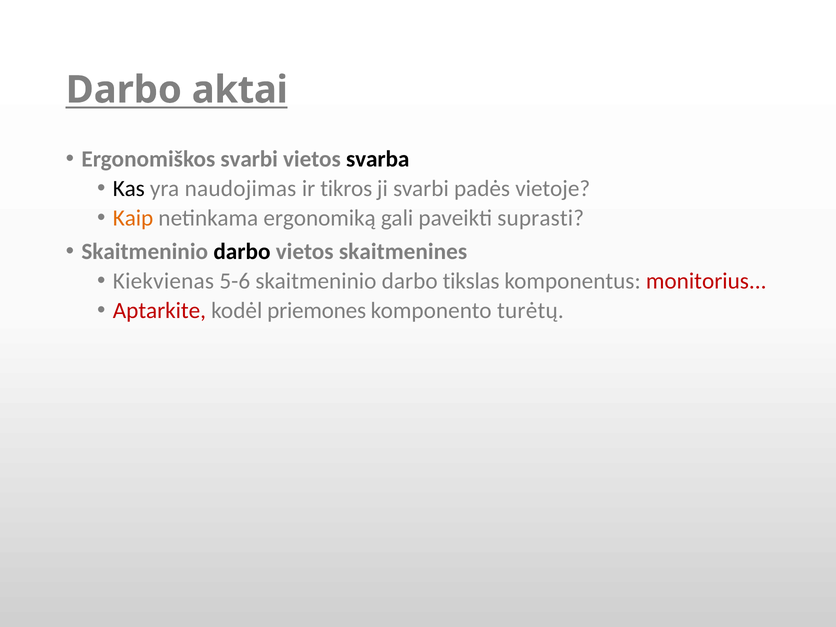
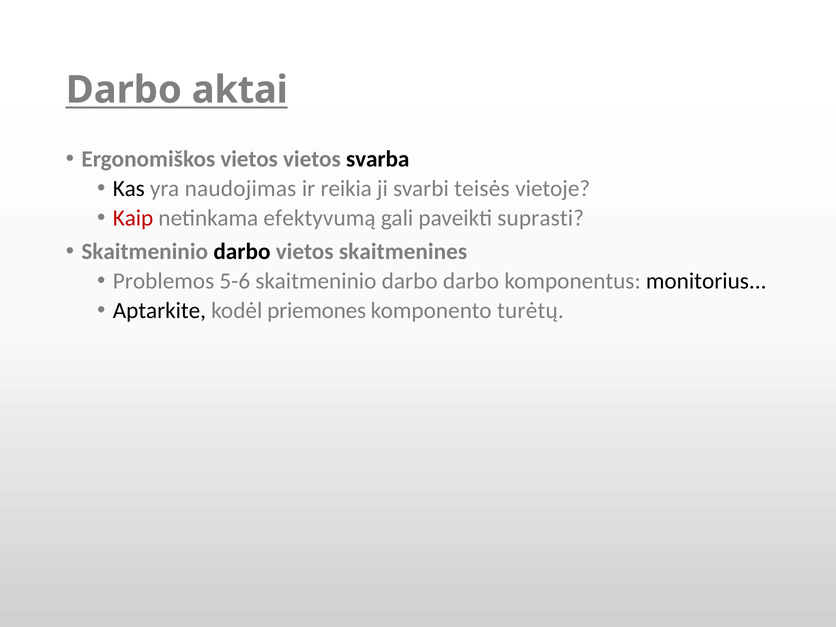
Ergonomiškos svarbi: svarbi -> vietos (249, 159)
tikros: tikros -> reikia (346, 188)
padės: padės -> teisės (482, 188)
Kaip colour: orange -> red (133, 218)
ergonomiką: ergonomiką -> efektyvumą (320, 218)
Kiekvienas: Kiekvienas -> Problemos (164, 281)
darbo tikslas: tikslas -> darbo (471, 281)
monitorius colour: red -> black (706, 281)
Aptarkite colour: red -> black (159, 311)
